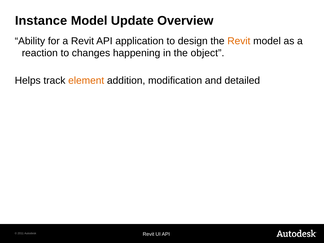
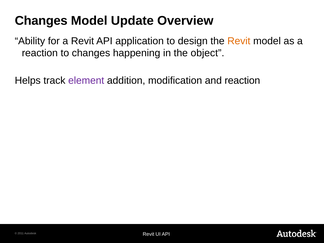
Instance: Instance -> Changes (41, 21)
element colour: orange -> purple (86, 81)
and detailed: detailed -> reaction (242, 81)
